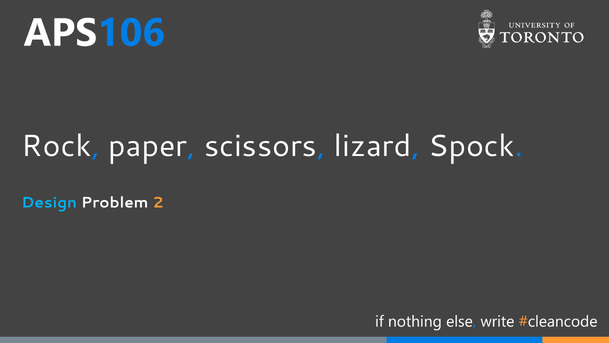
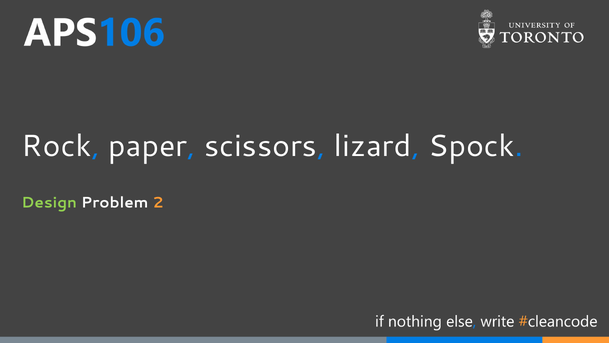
Design colour: light blue -> light green (49, 203)
